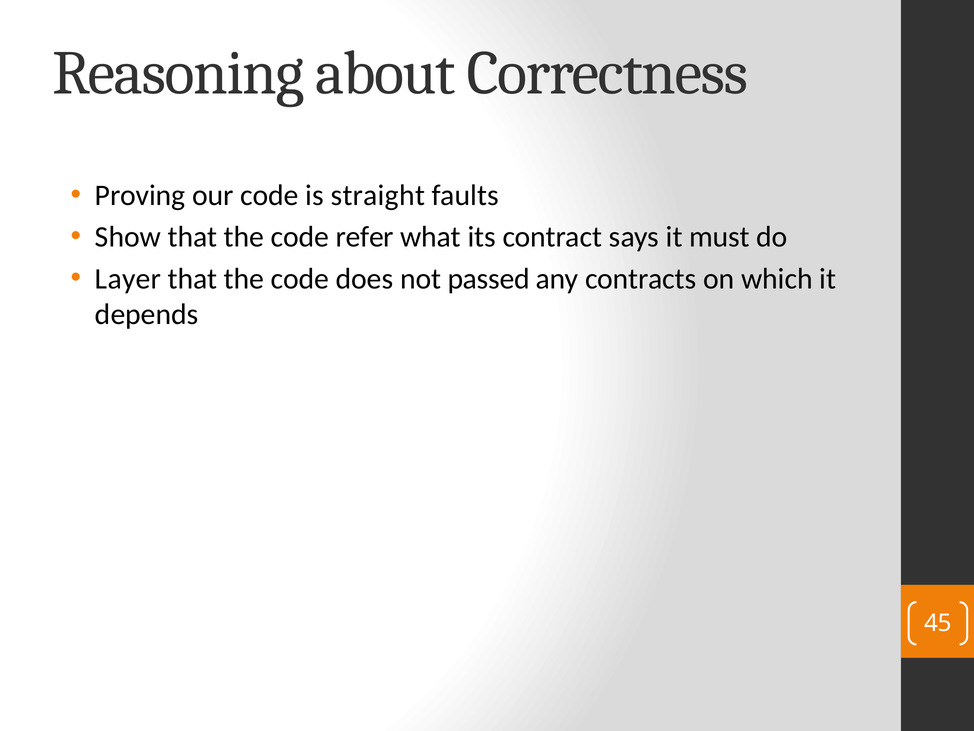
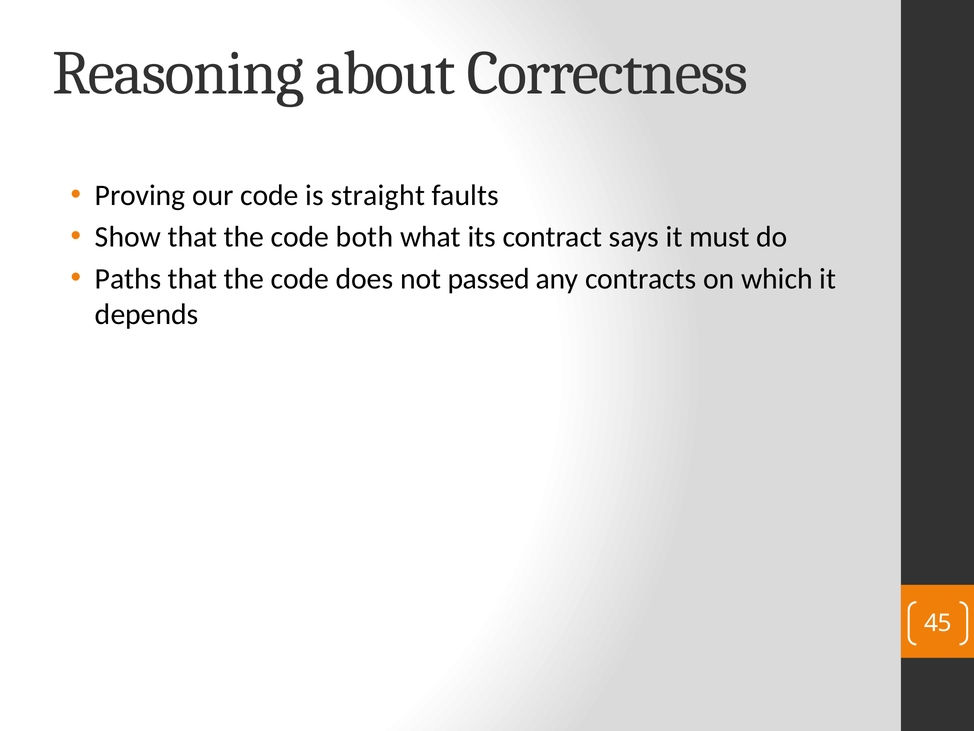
refer: refer -> both (365, 237)
Layer: Layer -> Paths (128, 279)
